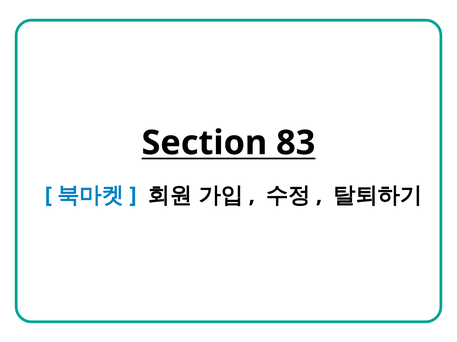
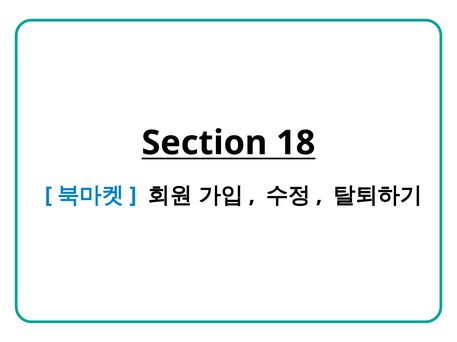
83: 83 -> 18 (296, 143)
